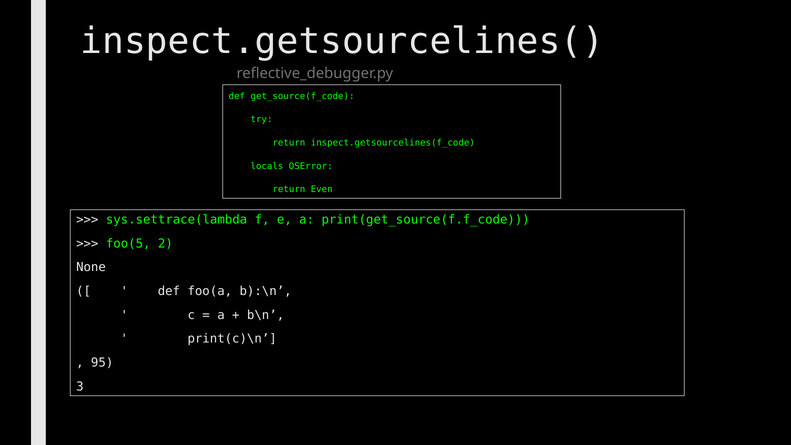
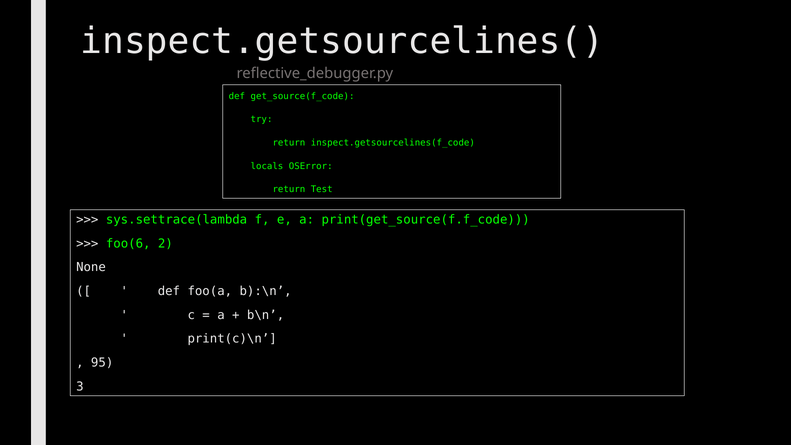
Even: Even -> Test (322, 189)
foo(5: foo(5 -> foo(6 (128, 243)
